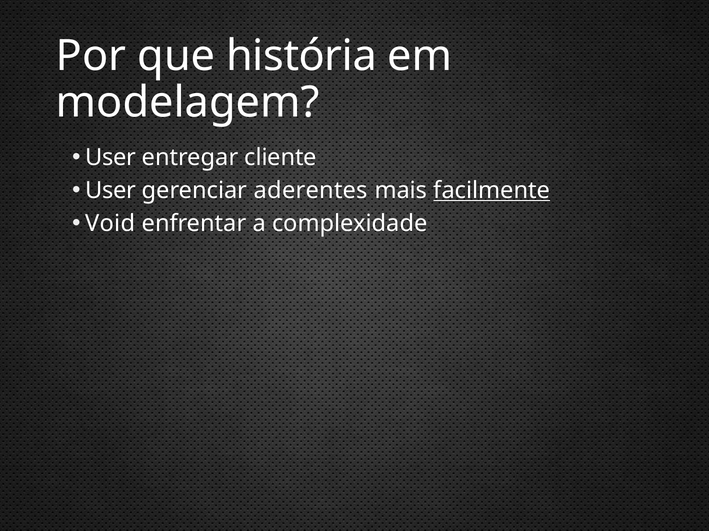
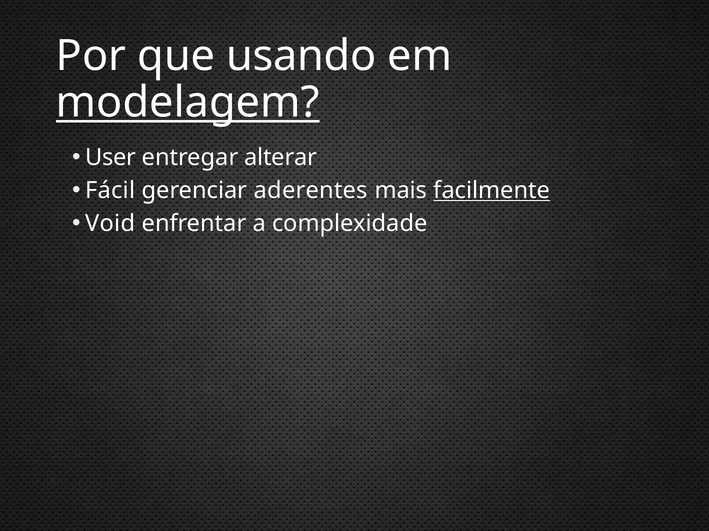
história: história -> usando (301, 56)
modelagem underline: none -> present (188, 103)
cliente: cliente -> alterar (281, 158)
User: User -> Fácil (110, 191)
